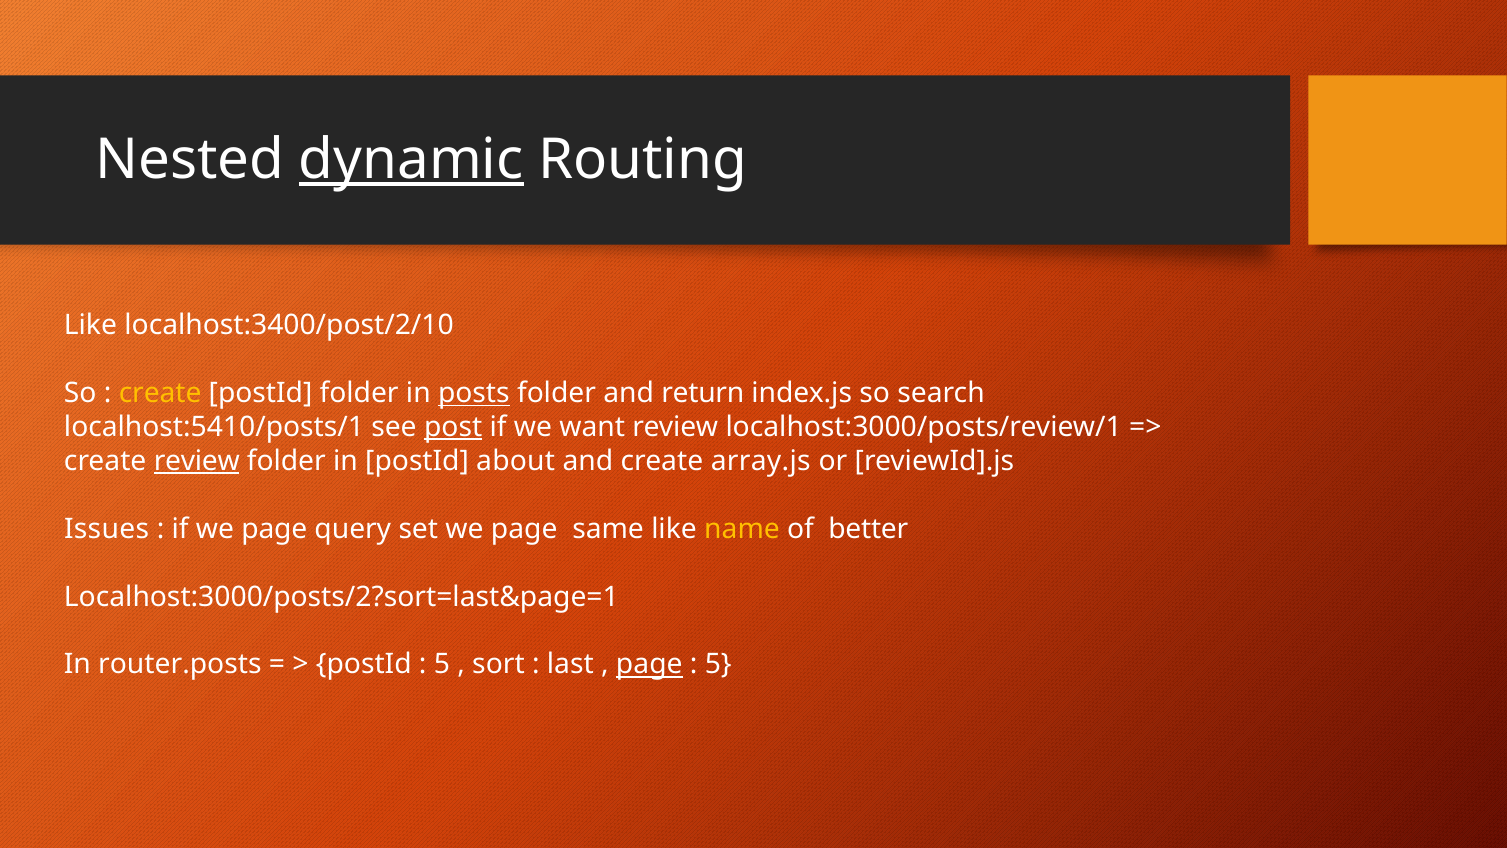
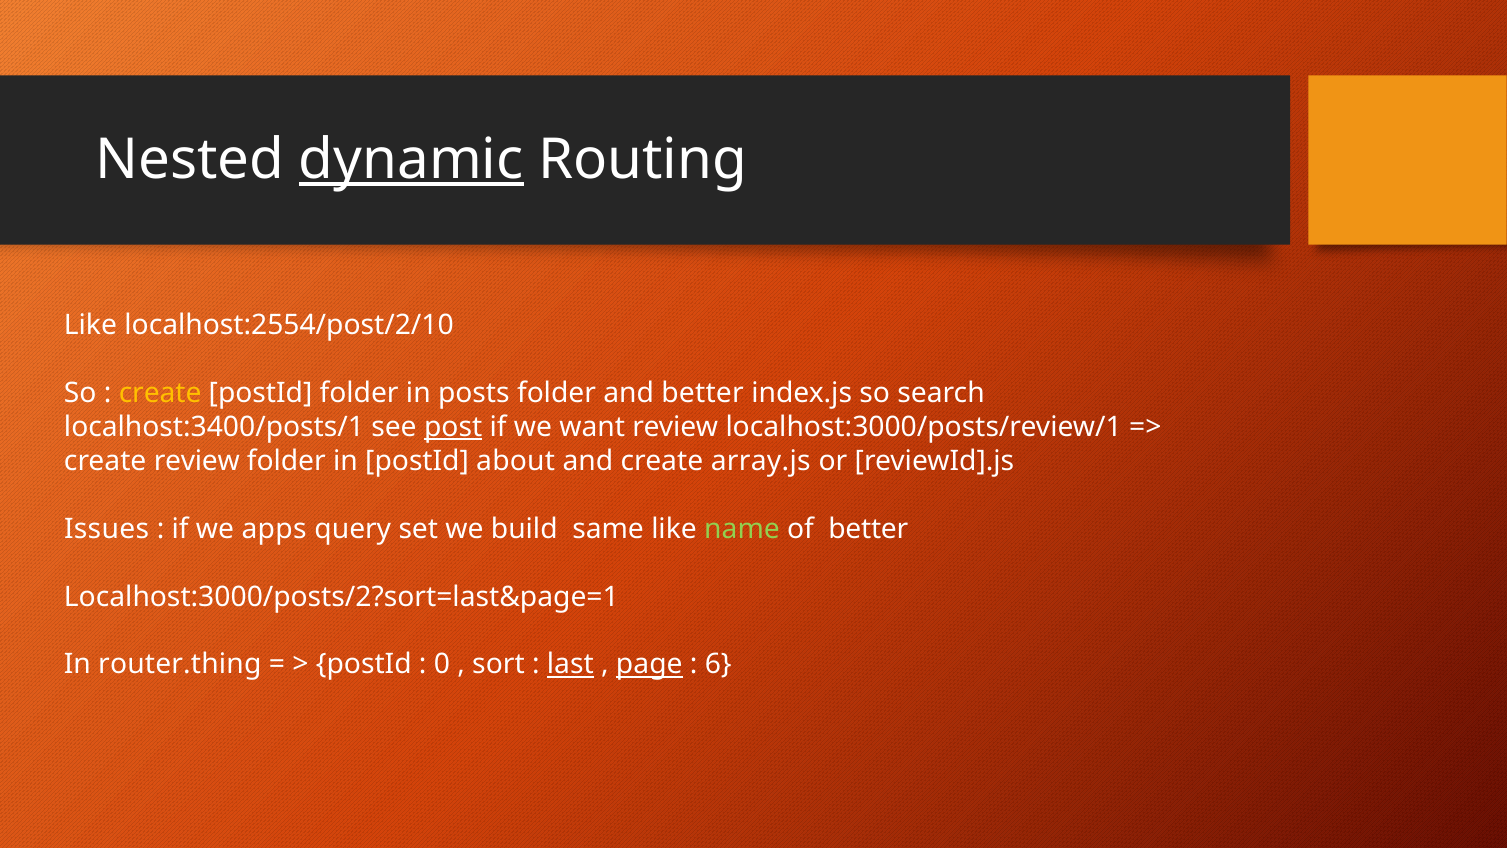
localhost:3400/post/2/10: localhost:3400/post/2/10 -> localhost:2554/post/2/10 (289, 325)
posts underline: present -> none (474, 393)
and return: return -> better (703, 393)
localhost:5410/posts/1: localhost:5410/posts/1 -> localhost:3400/posts/1 (214, 427)
review underline: present -> none (197, 461)
if we page: page -> apps (274, 529)
set we page: page -> build (524, 529)
name colour: yellow -> light green (742, 529)
router.posts: router.posts -> router.thing (180, 664)
5: 5 -> 0 (442, 664)
last underline: none -> present (570, 664)
5: 5 -> 6 (718, 664)
